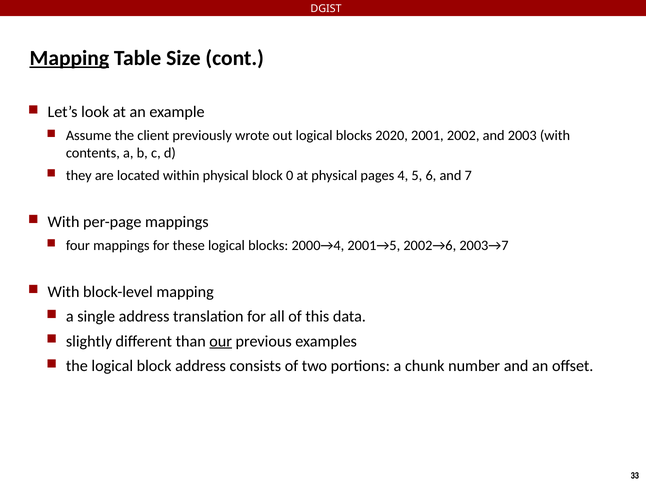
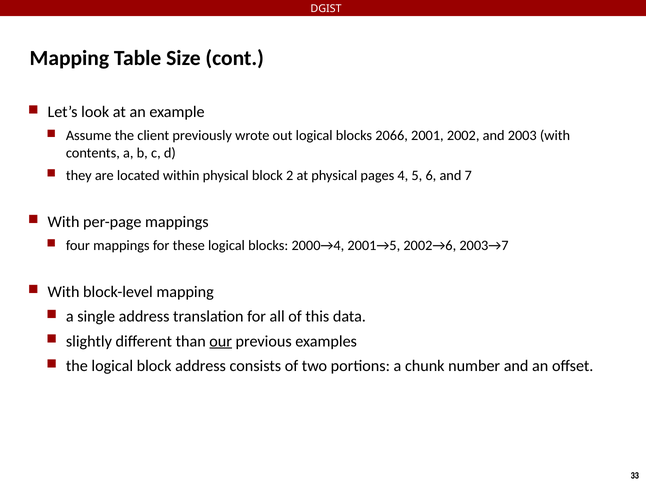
Mapping underline: present -> none (69, 58)
2020: 2020 -> 2066 (392, 136)
0: 0 -> 2 (290, 176)
